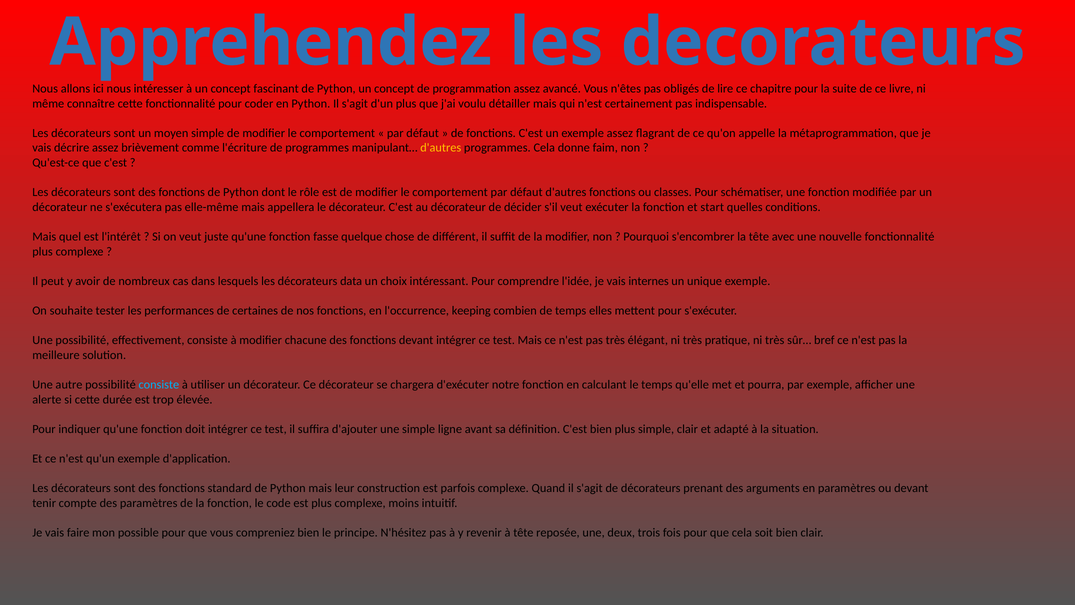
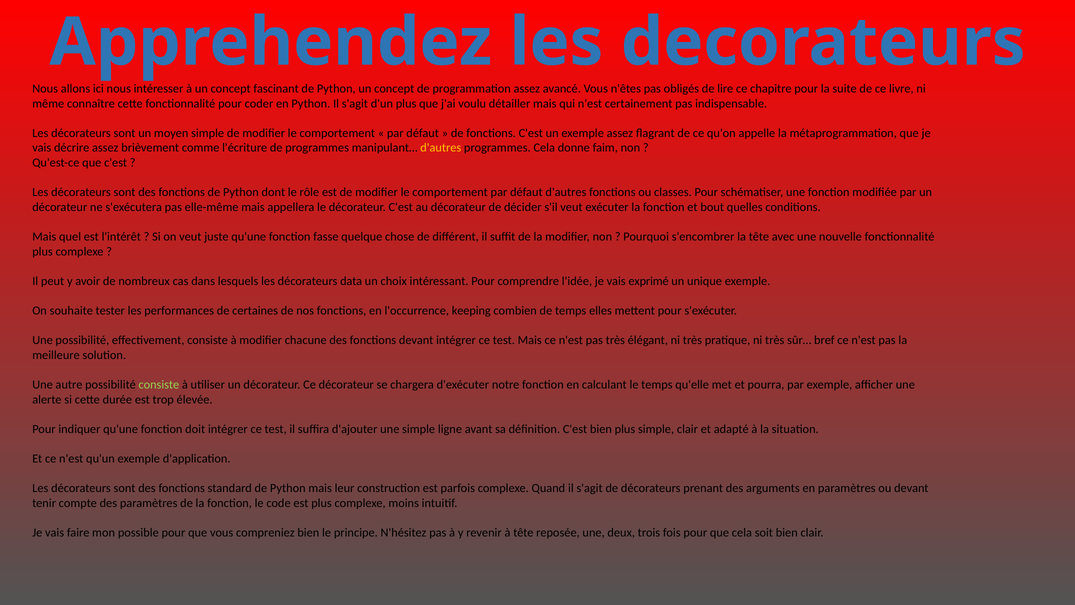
start: start -> bout (712, 207)
internes: internes -> exprimé (649, 281)
consiste colour: light blue -> light green (159, 384)
